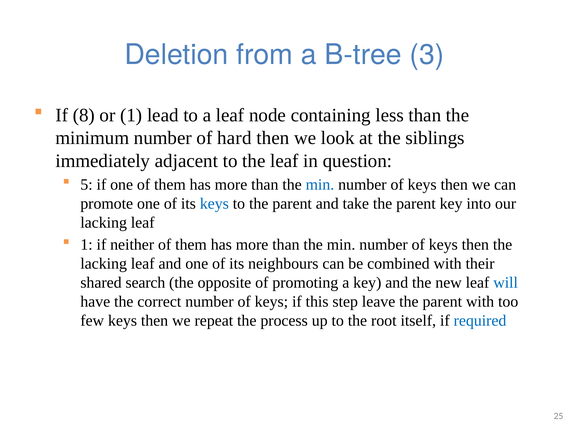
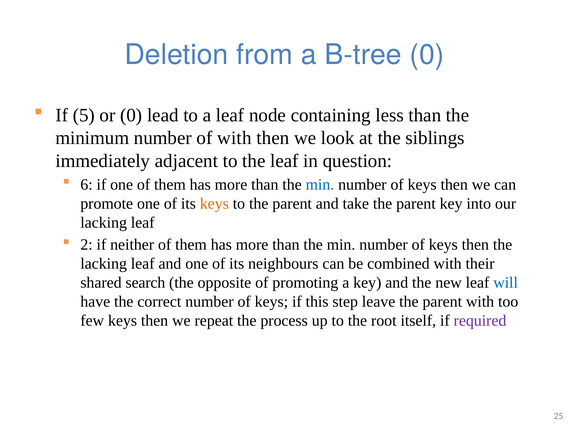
B-tree 3: 3 -> 0 (427, 55)
8: 8 -> 5 (84, 115)
or 1: 1 -> 0 (131, 115)
of hard: hard -> with (234, 138)
5: 5 -> 6 (87, 184)
keys colour: blue -> orange (214, 203)
1: 1 -> 2 (87, 245)
required colour: blue -> purple (480, 320)
